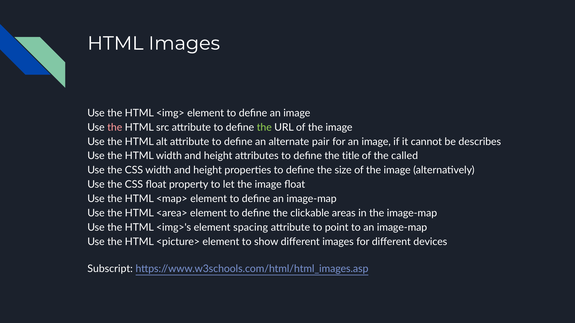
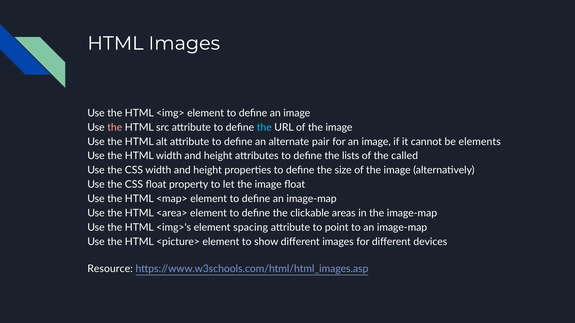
the colour: light green -> light blue (264, 127)
describes: describes -> elements (480, 142)
title: title -> lists (351, 156)
Subscript: Subscript -> Resource (110, 269)
